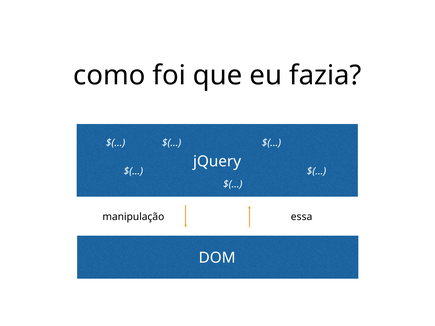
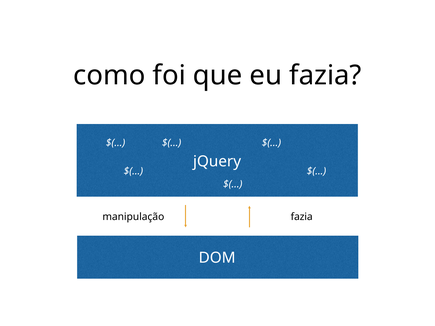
manipulação essa: essa -> fazia (302, 217)
